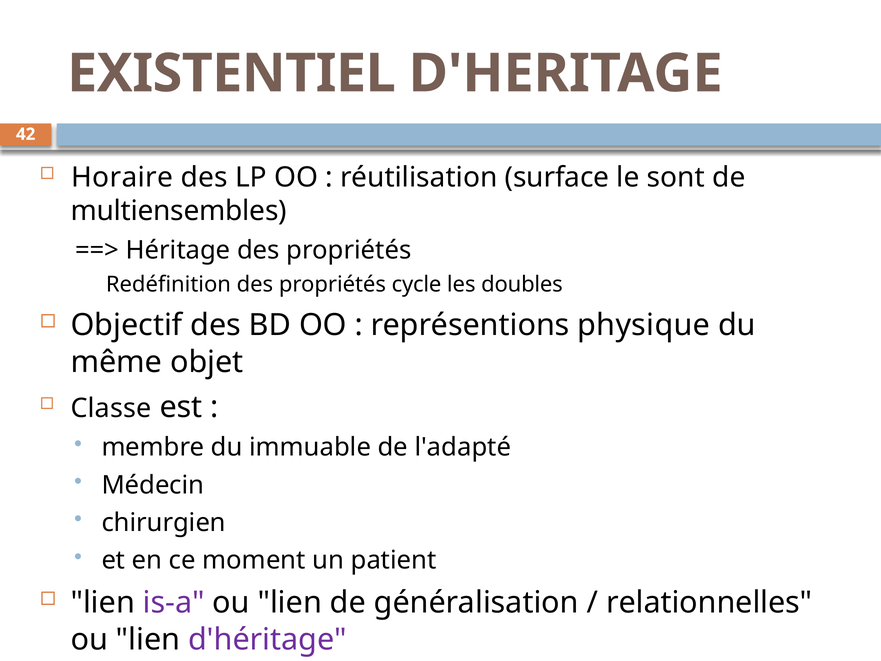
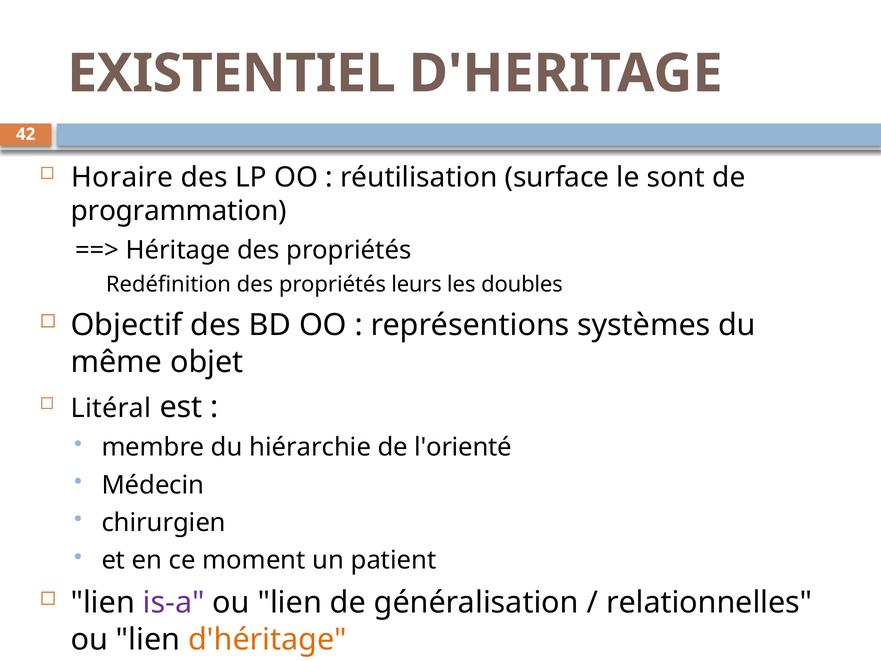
multiensembles: multiensembles -> programmation (179, 211)
cycle: cycle -> leurs (417, 284)
physique: physique -> systèmes (644, 325)
Classe: Classe -> Litéral (111, 408)
immuable: immuable -> hiérarchie (310, 447)
l'adapté: l'adapté -> l'orienté (463, 447)
d'héritage colour: purple -> orange (267, 639)
